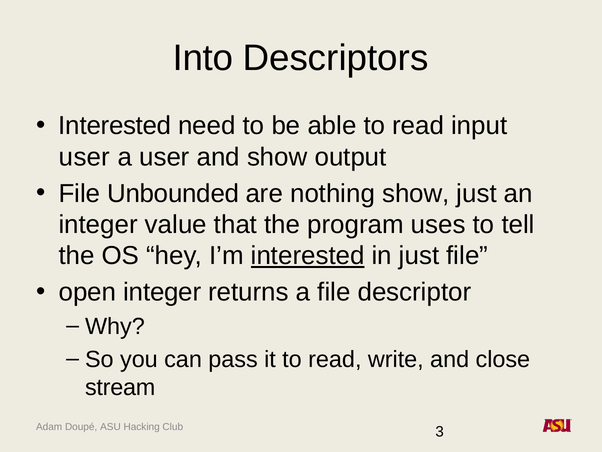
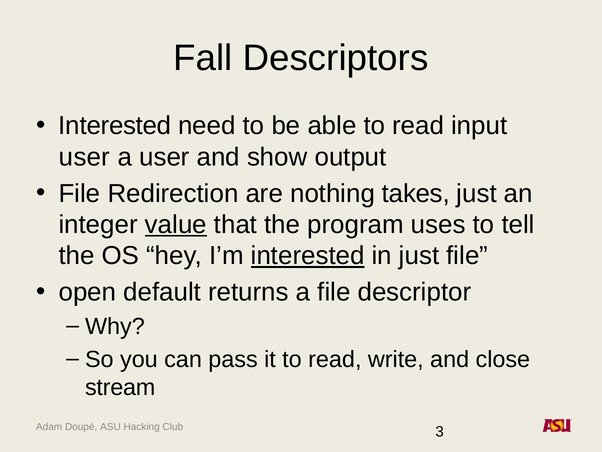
Into: Into -> Fall (203, 58)
Unbounded: Unbounded -> Redirection (173, 193)
nothing show: show -> takes (416, 193)
value underline: none -> present (176, 224)
open integer: integer -> default (162, 292)
